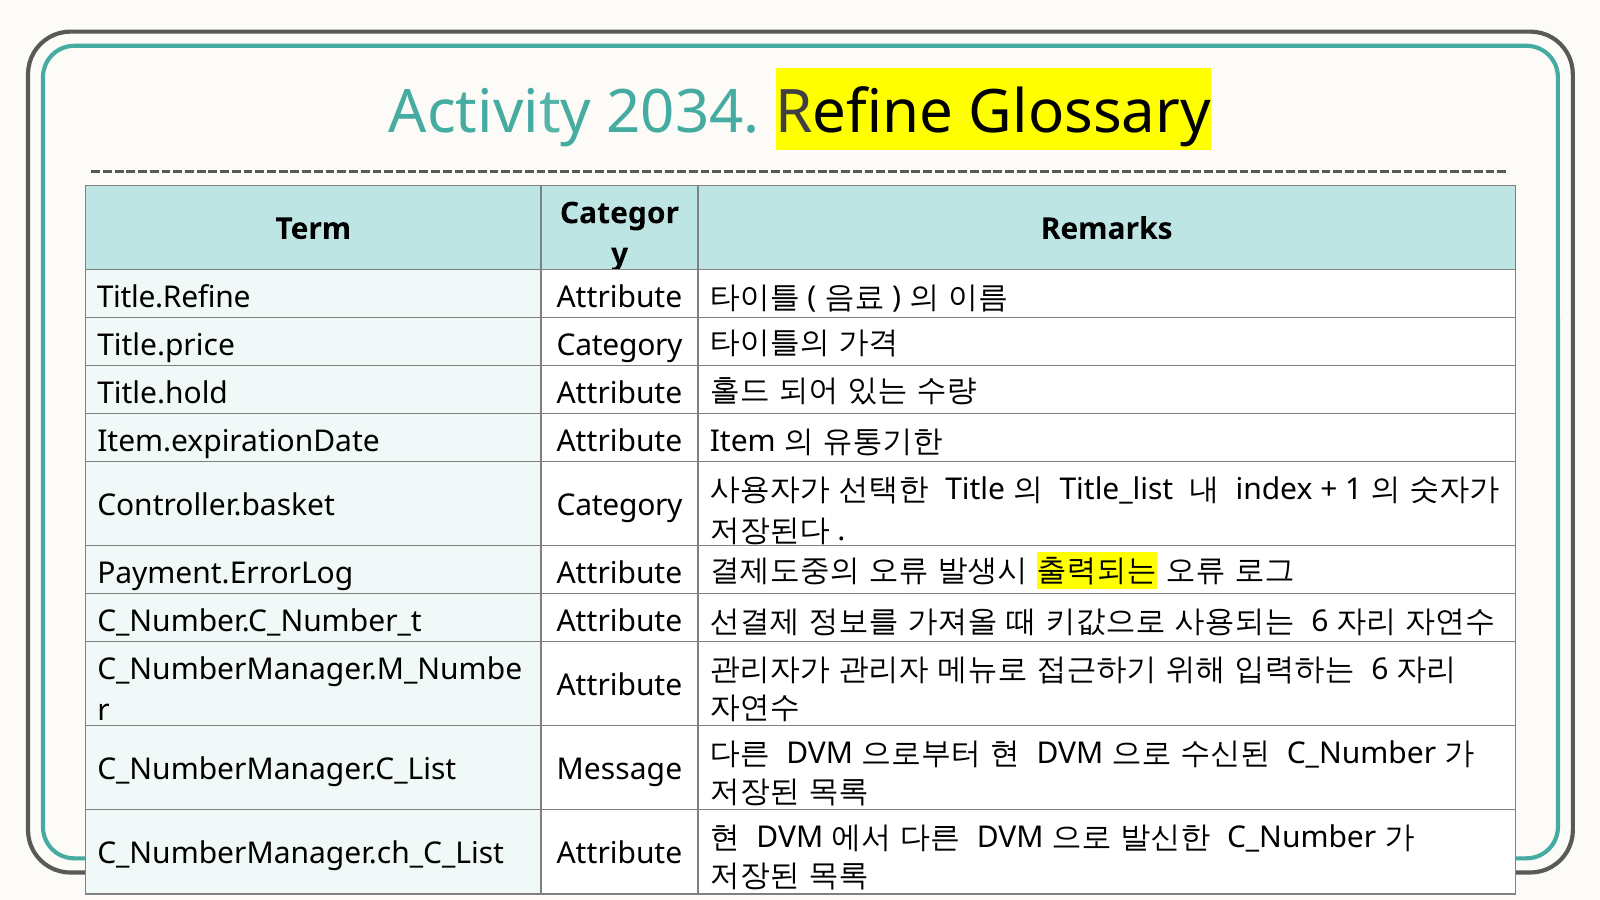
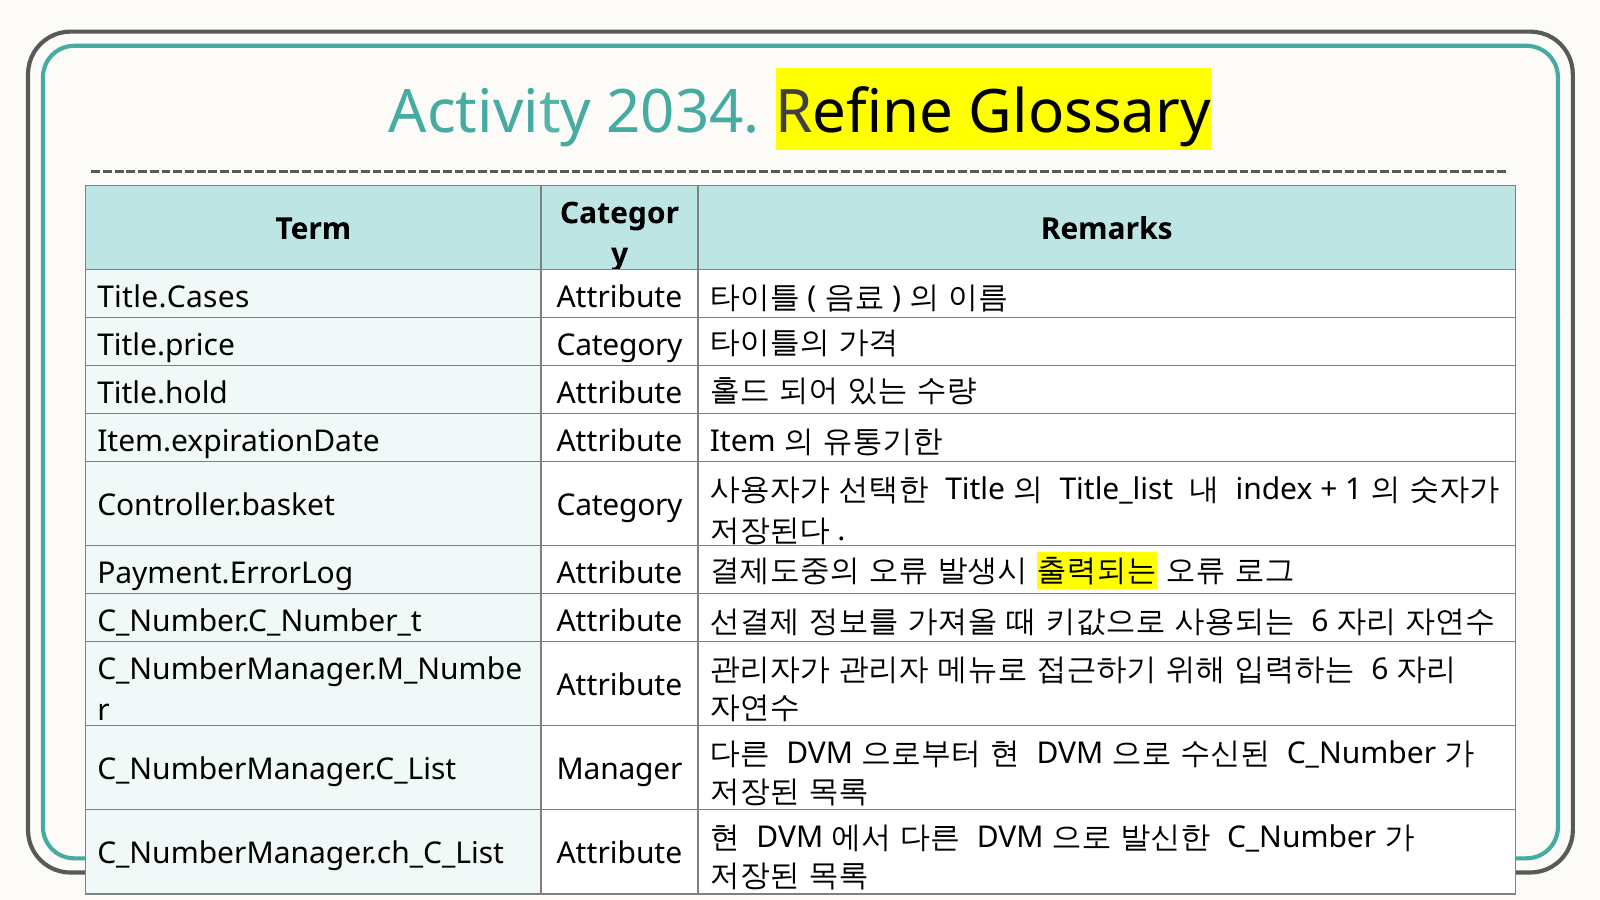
Title.Refine: Title.Refine -> Title.Cases (173, 297)
Message: Message -> Manager (620, 769)
